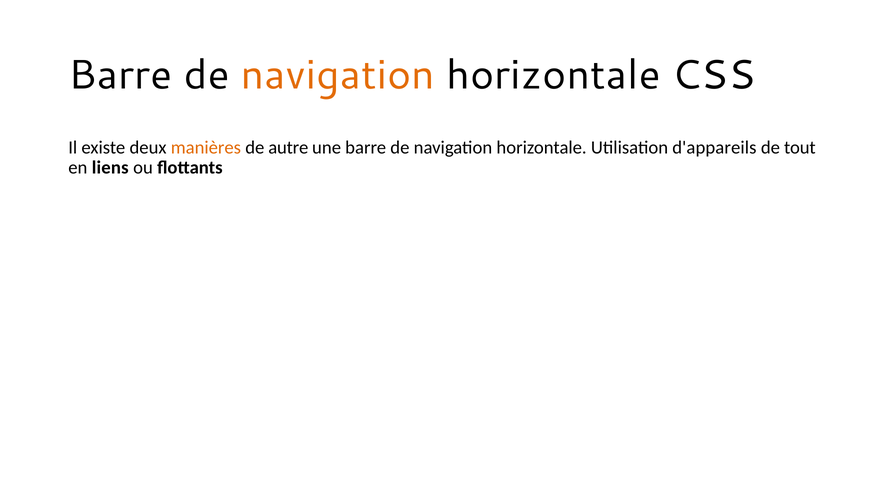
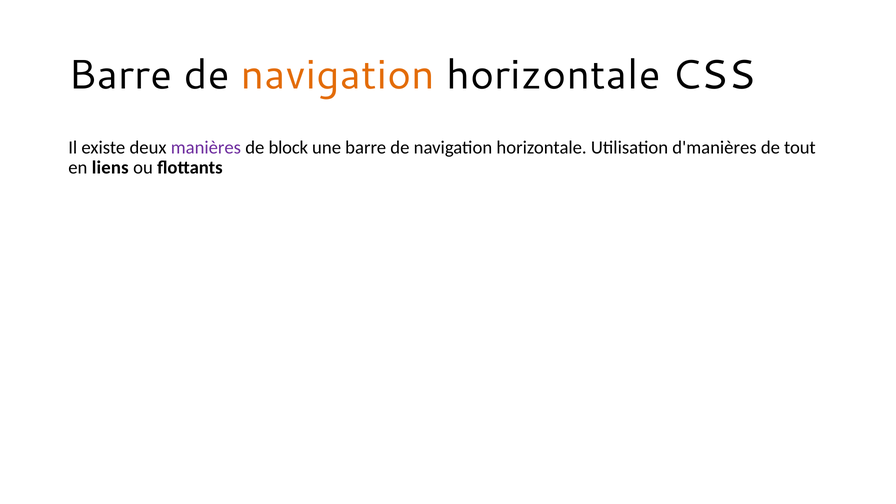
manières colour: orange -> purple (206, 148)
autre: autre -> block (288, 148)
d'appareils: d'appareils -> d'manières (714, 148)
